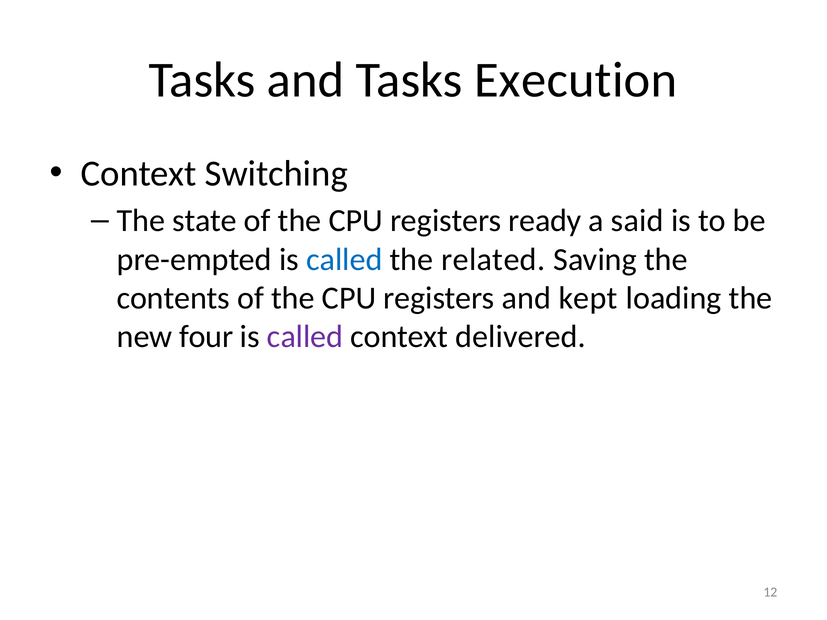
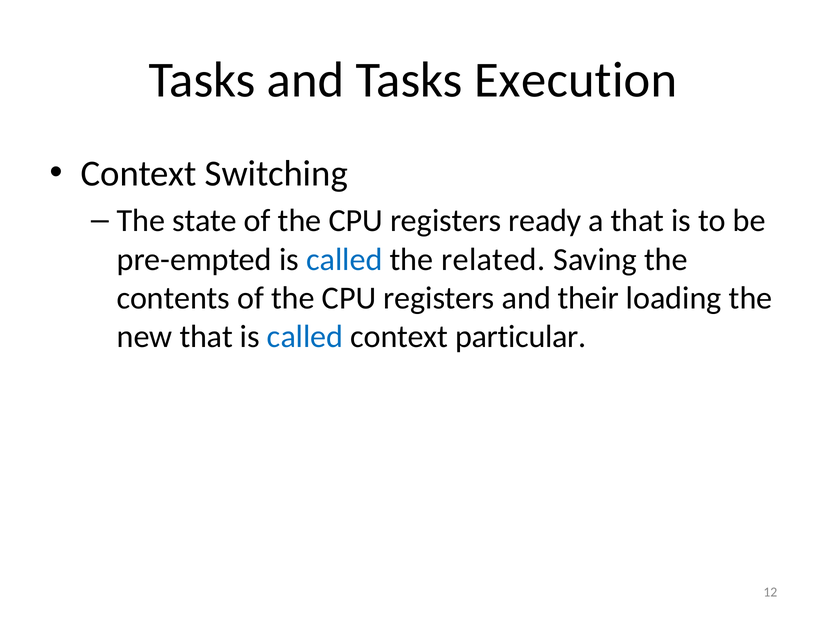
a said: said -> that (638, 221)
kept: kept -> their (588, 298)
new four: four -> that (206, 337)
called colour: purple -> blue (305, 337)
delivered: delivered -> particular (521, 337)
